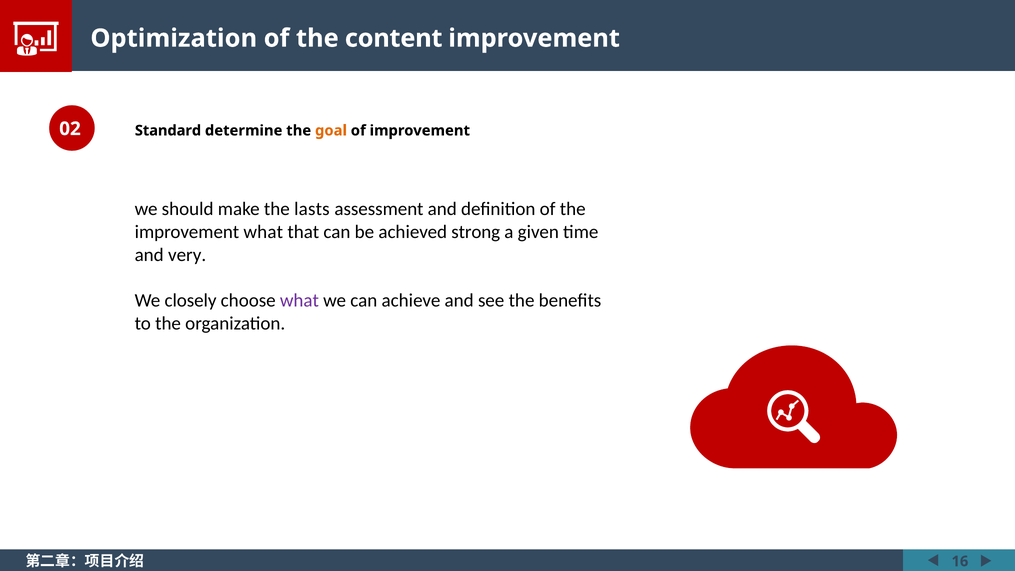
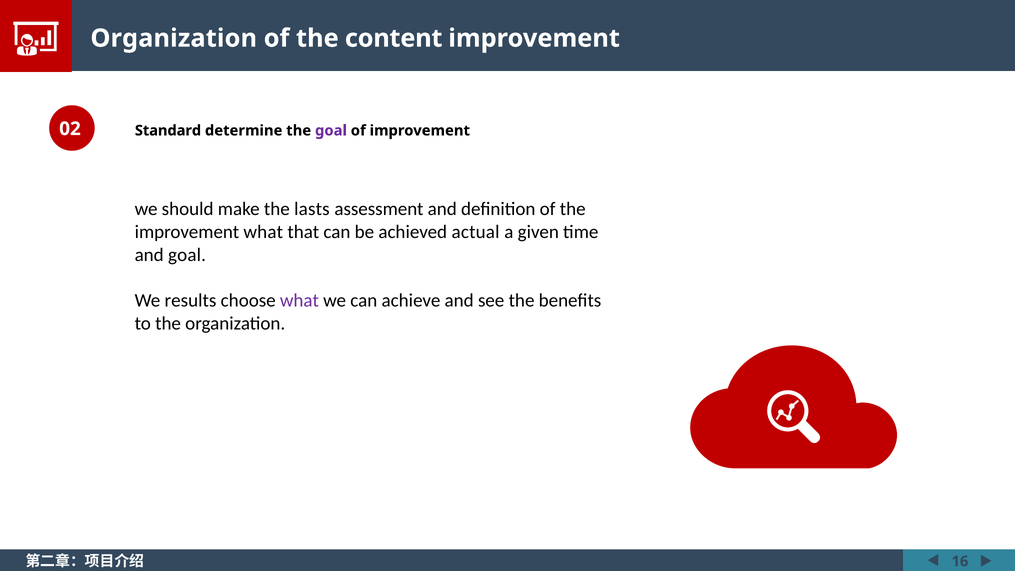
Optimization: Optimization -> Organization (174, 38)
goal colour: orange -> purple (331, 131)
strong: strong -> actual (476, 232)
and very: very -> goal (187, 255)
closely: closely -> results (190, 300)
